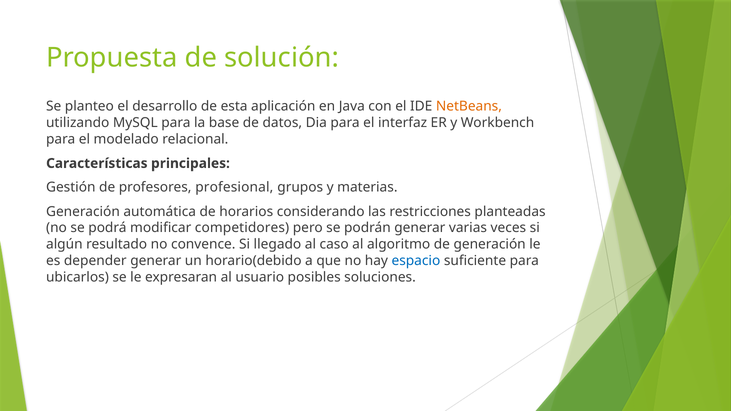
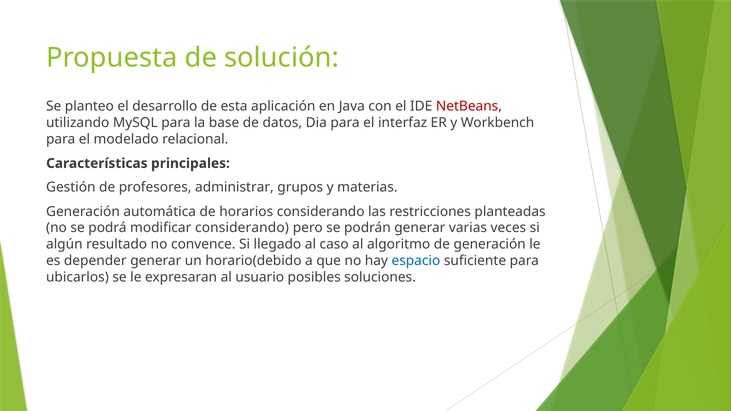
NetBeans colour: orange -> red (469, 106)
profesional: profesional -> administrar (234, 188)
modificar competidores: competidores -> considerando (242, 228)
